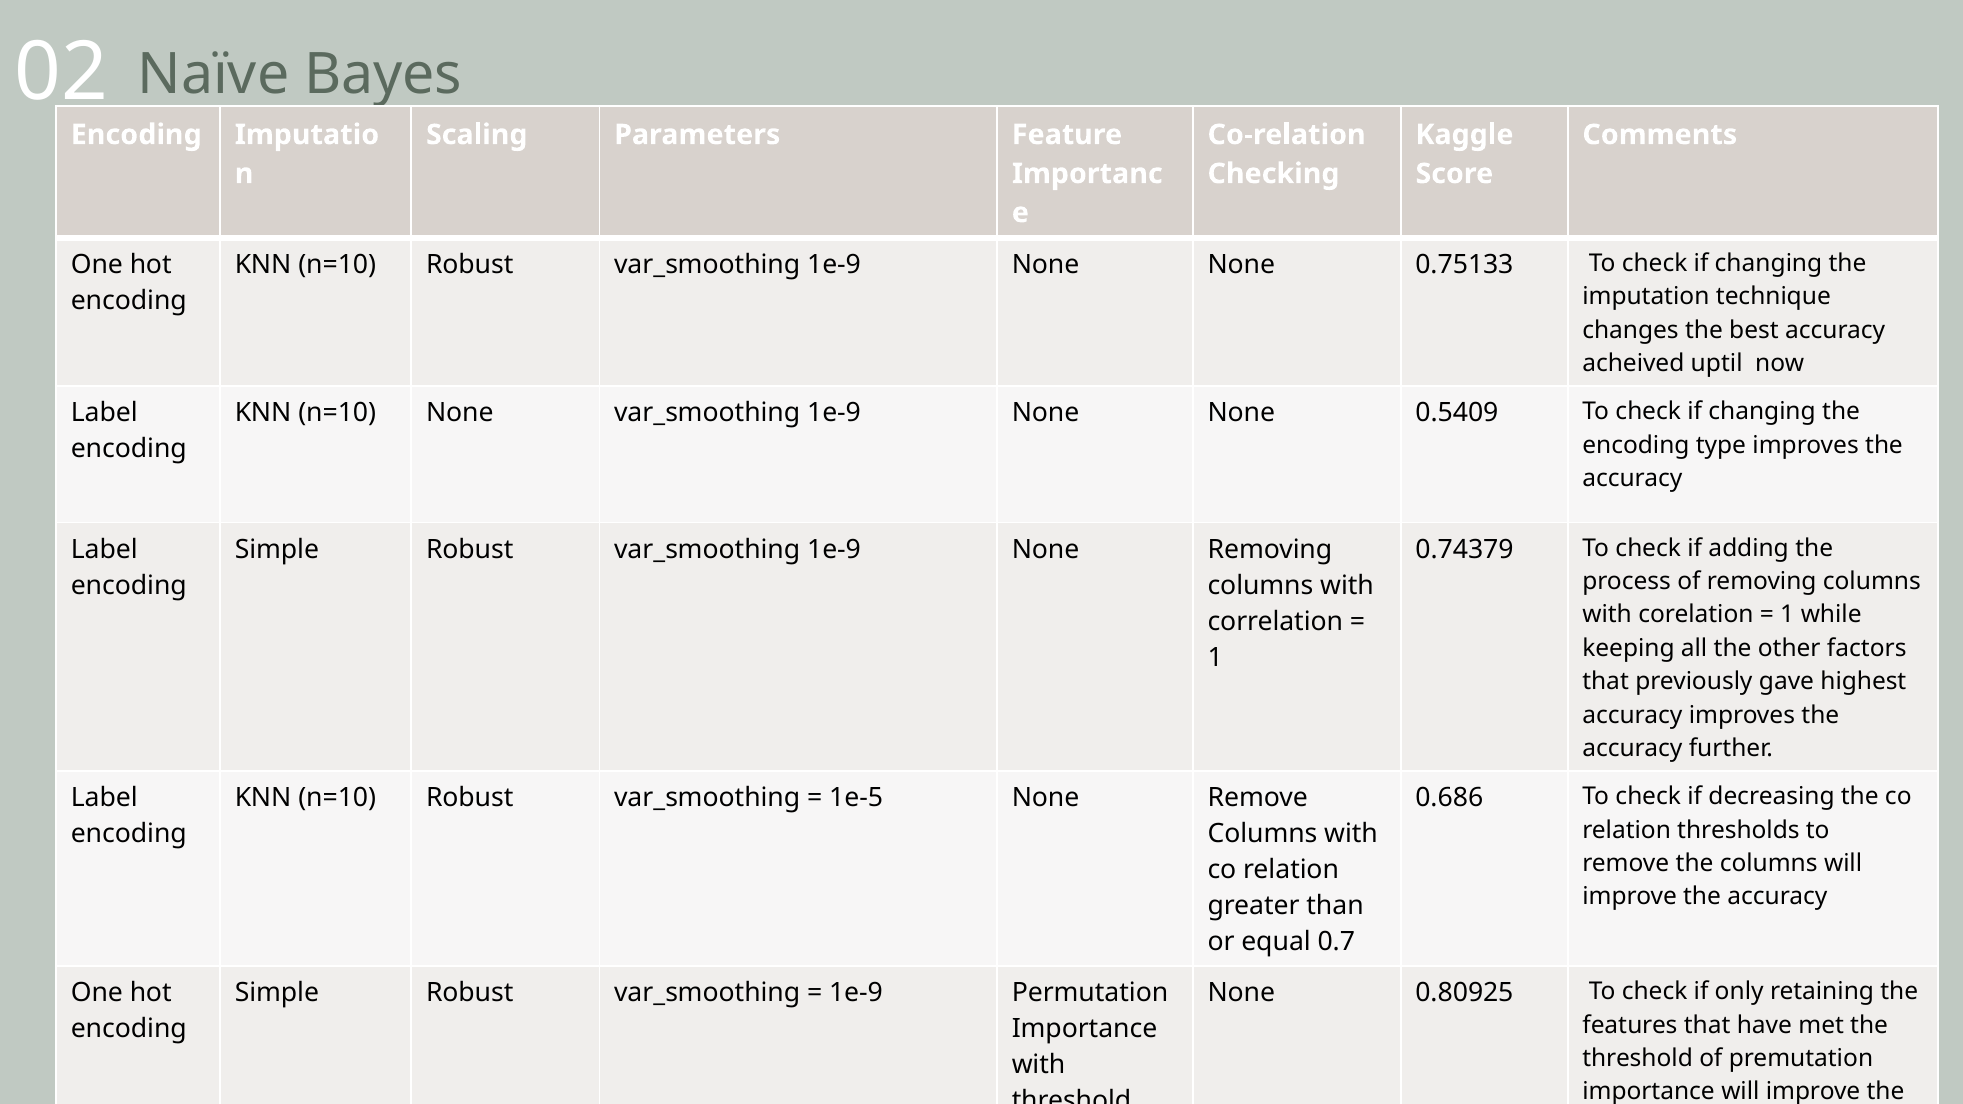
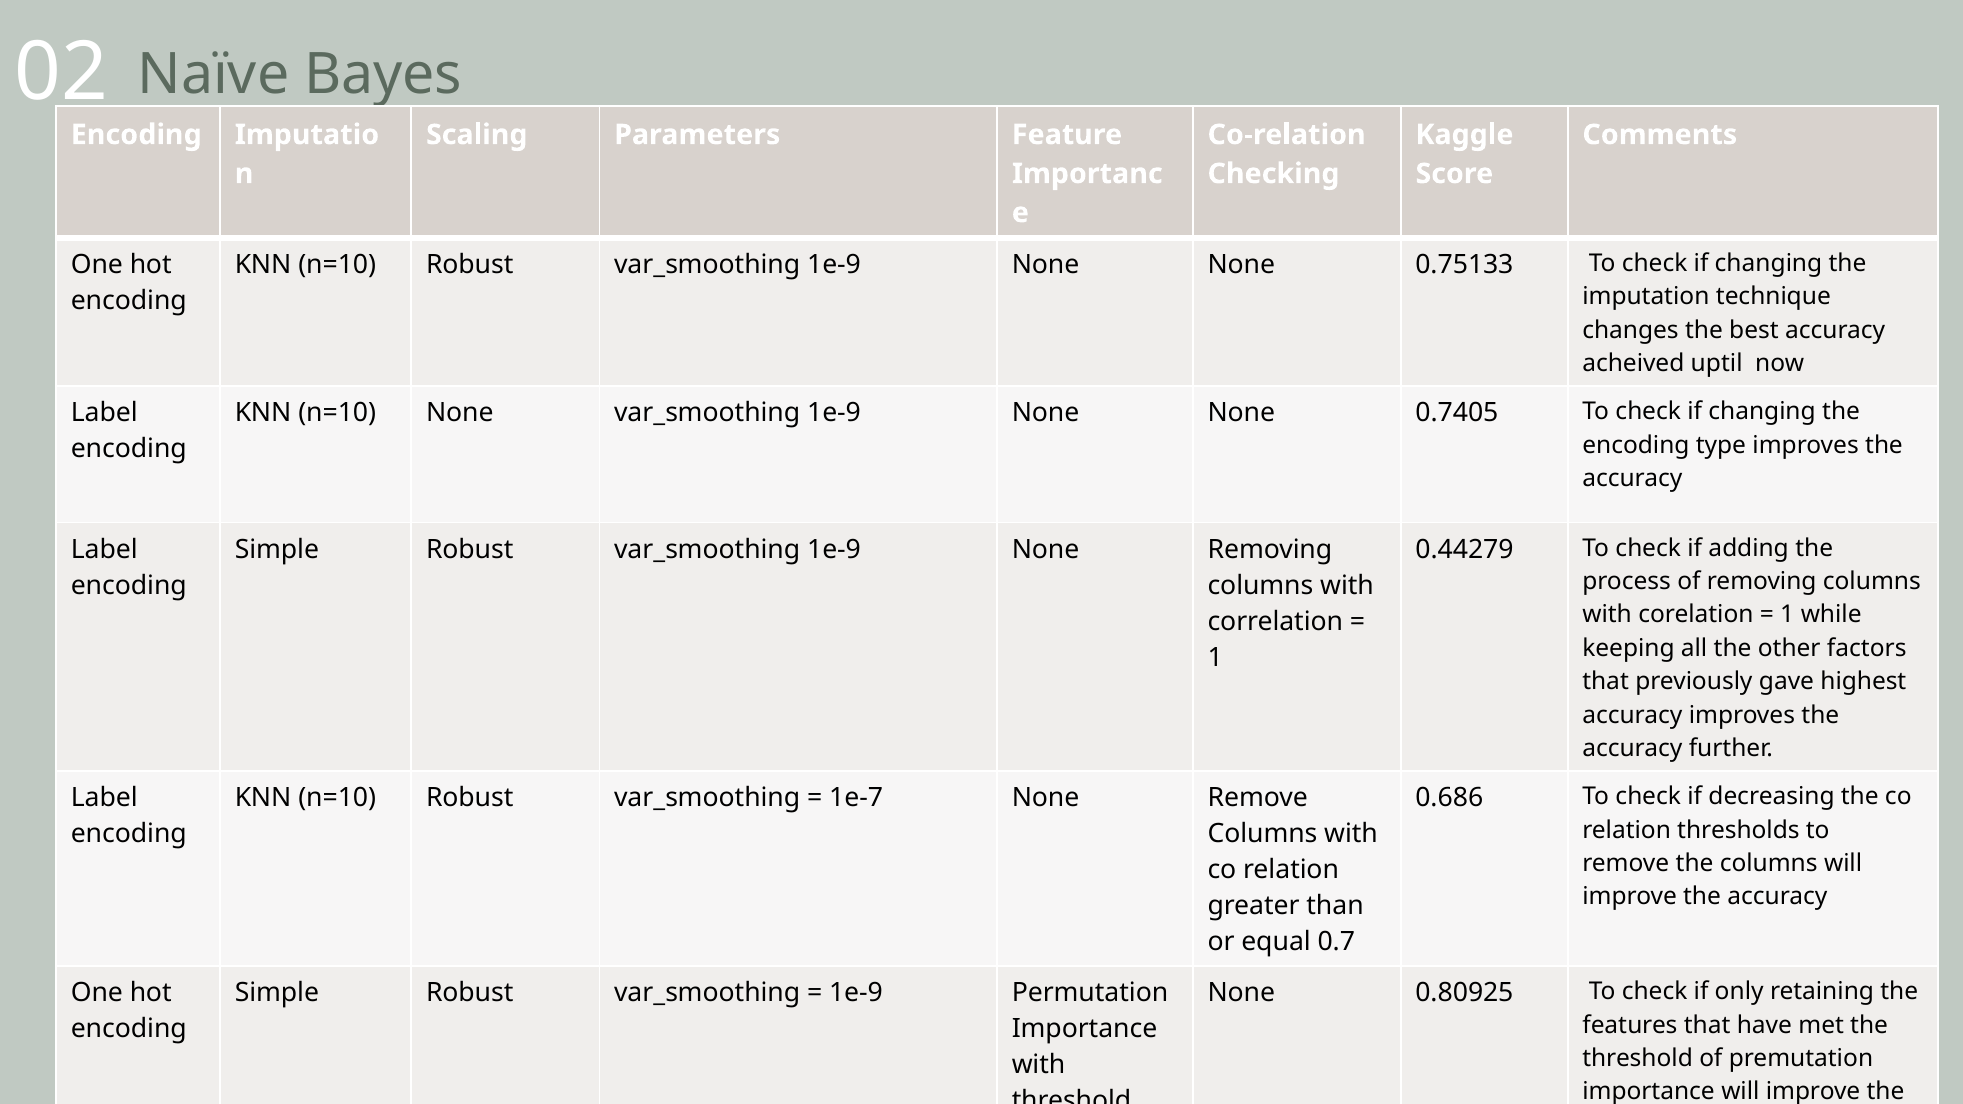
0.5409: 0.5409 -> 0.7405 (1457, 413)
0.74379: 0.74379 -> 0.44279 (1465, 550)
1e-5: 1e-5 -> 1e-7 (856, 798)
